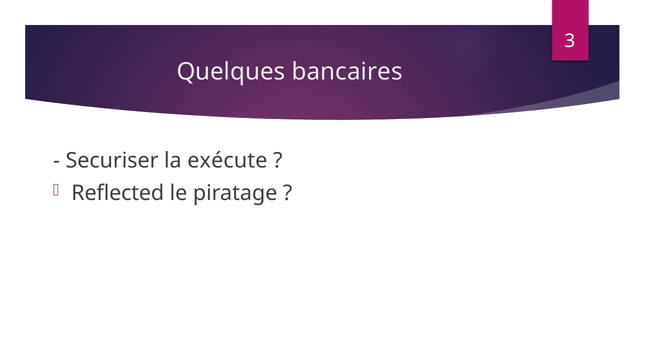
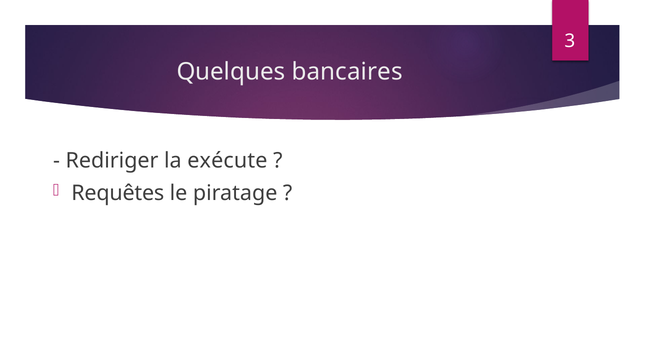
Securiser: Securiser -> Rediriger (112, 160)
Reflected: Reflected -> Requêtes (118, 193)
